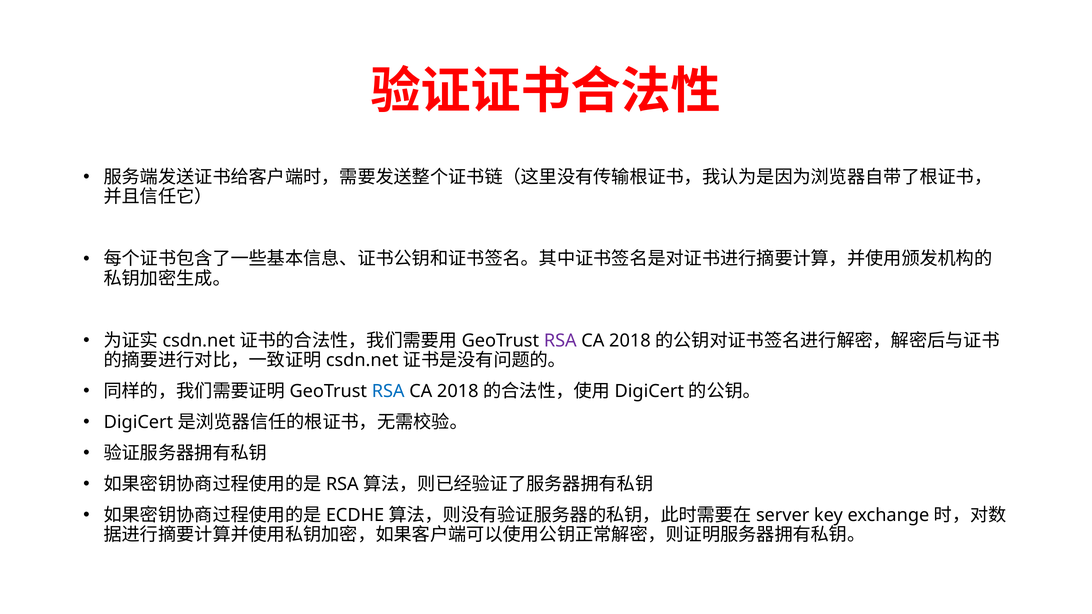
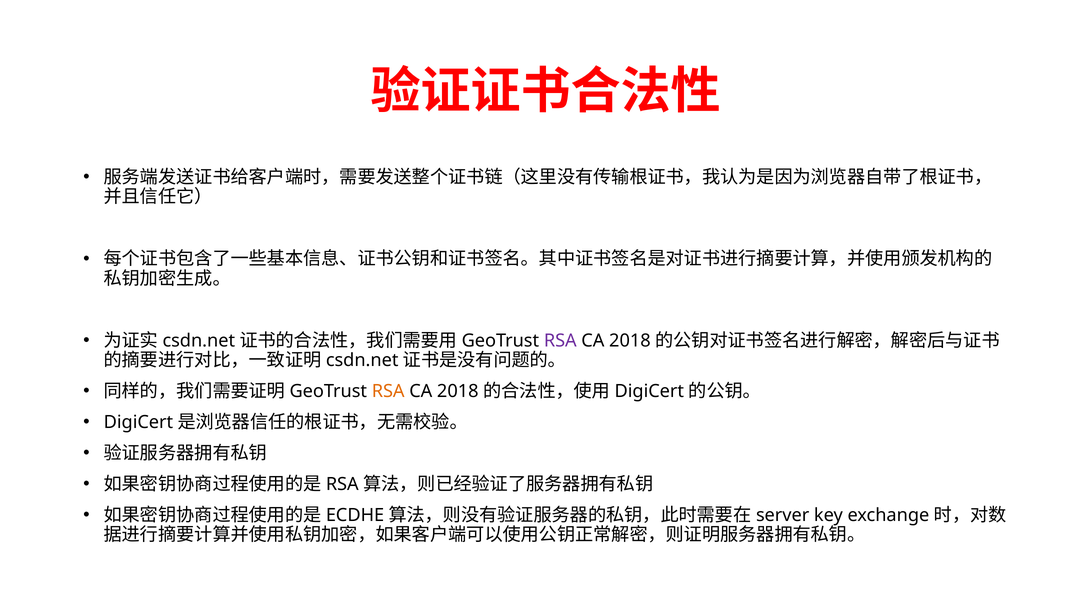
RSA colour: blue -> orange (388, 391)
